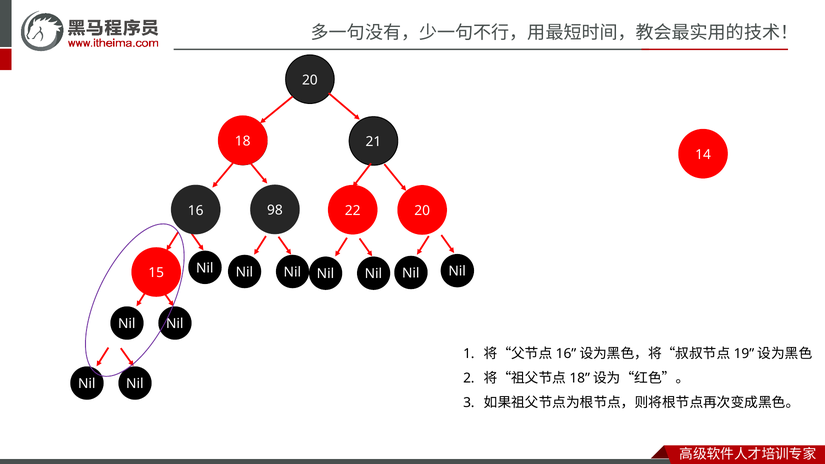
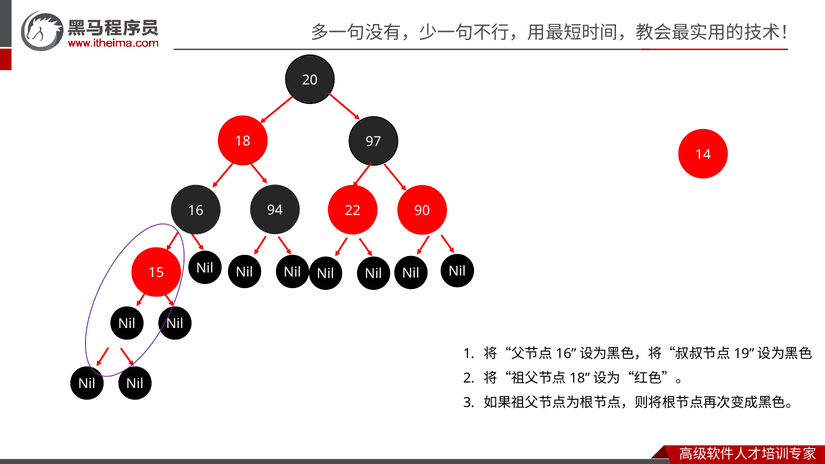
21: 21 -> 97 (373, 142)
98: 98 -> 94 (275, 210)
22 20: 20 -> 90 (422, 211)
